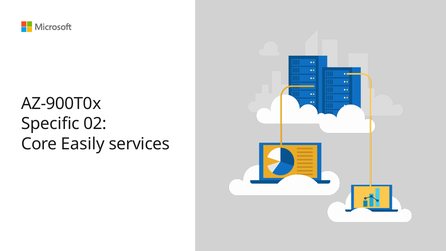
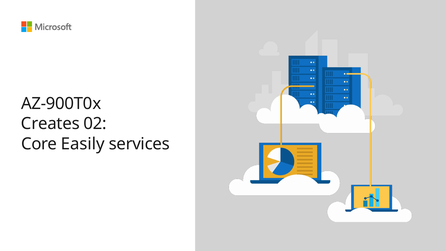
Specific: Specific -> Creates (50, 124)
